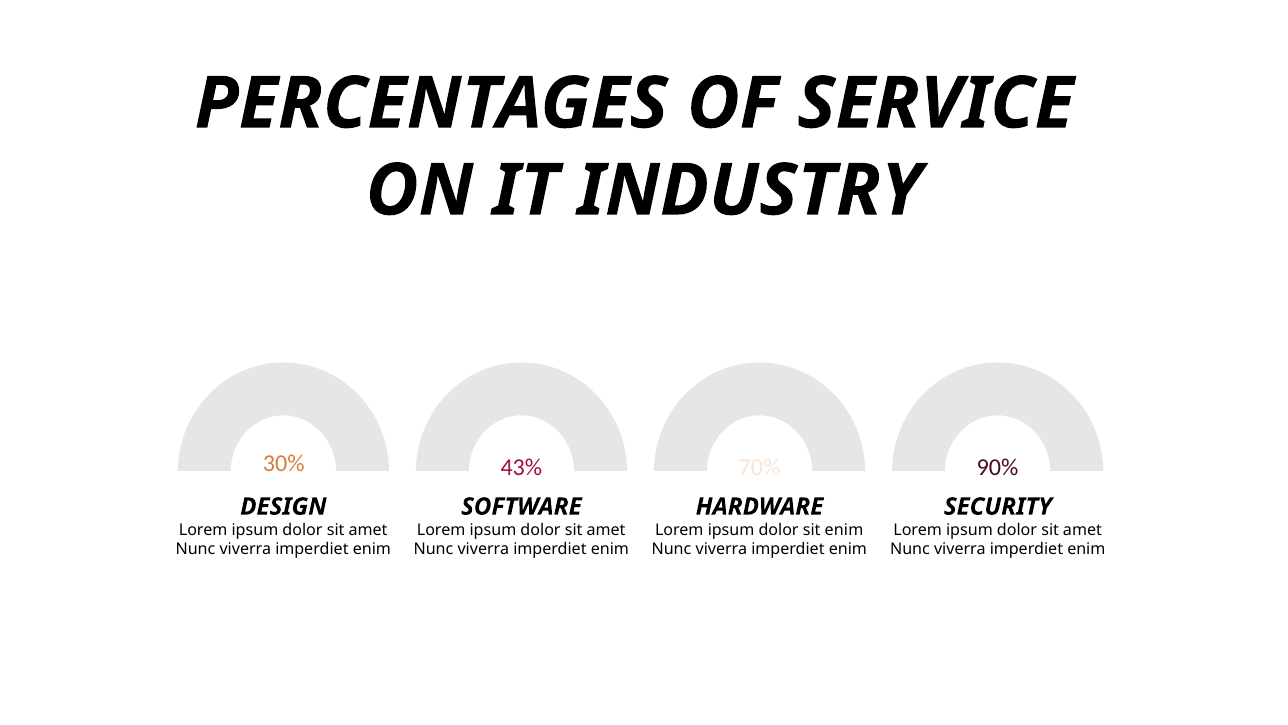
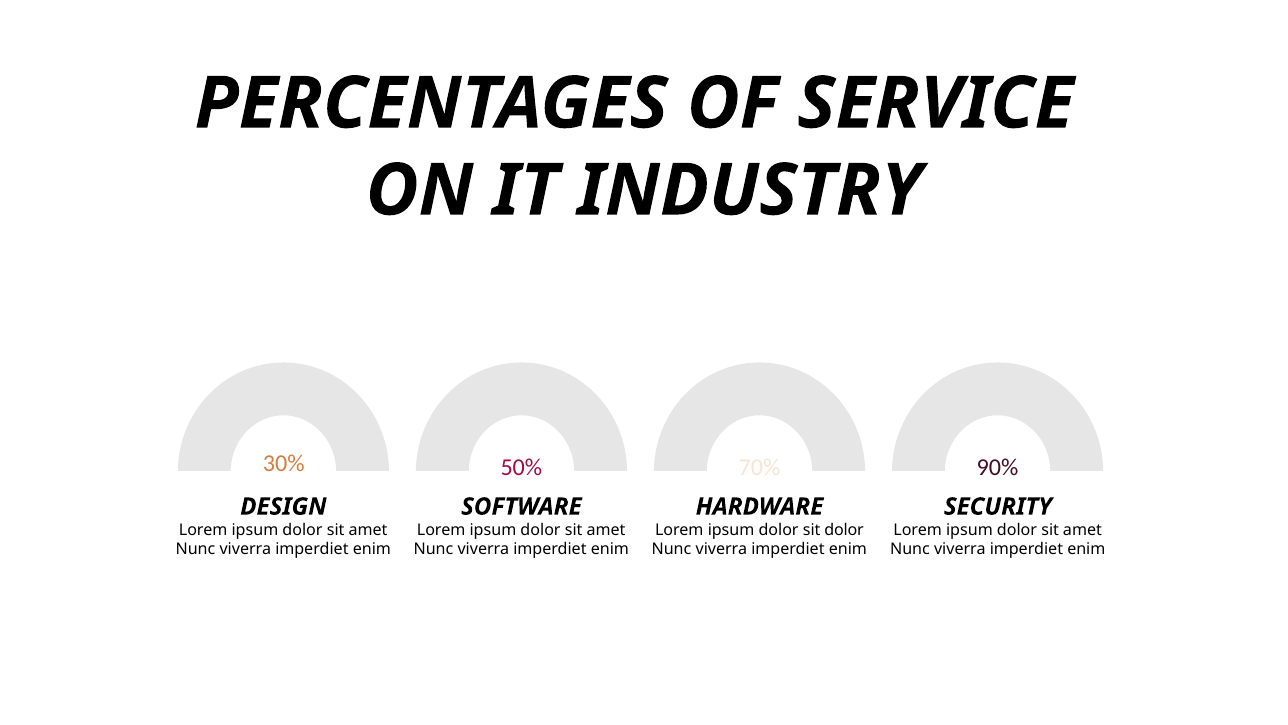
43%: 43% -> 50% (521, 467)
sit enim: enim -> dolor (844, 530)
